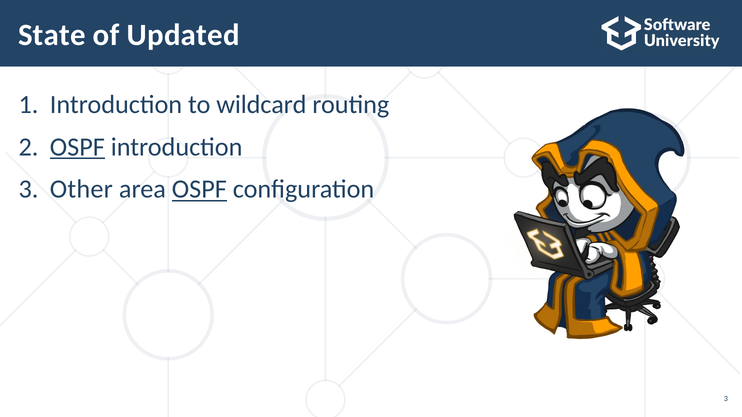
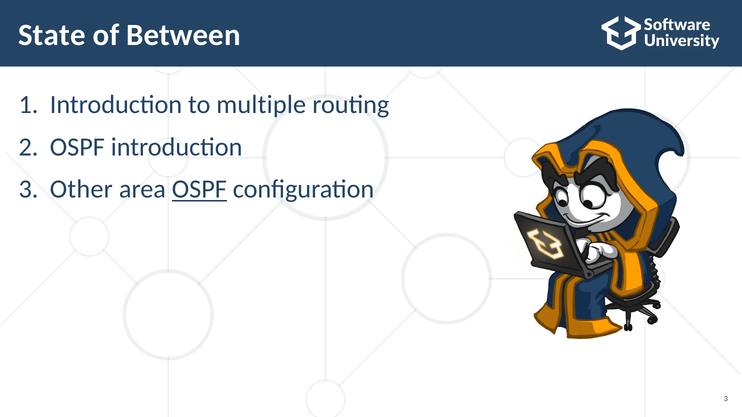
Updated: Updated -> Between (183, 35)
wildcard: wildcard -> multiple (261, 105)
OSPF underline: present -> none (77, 147)
